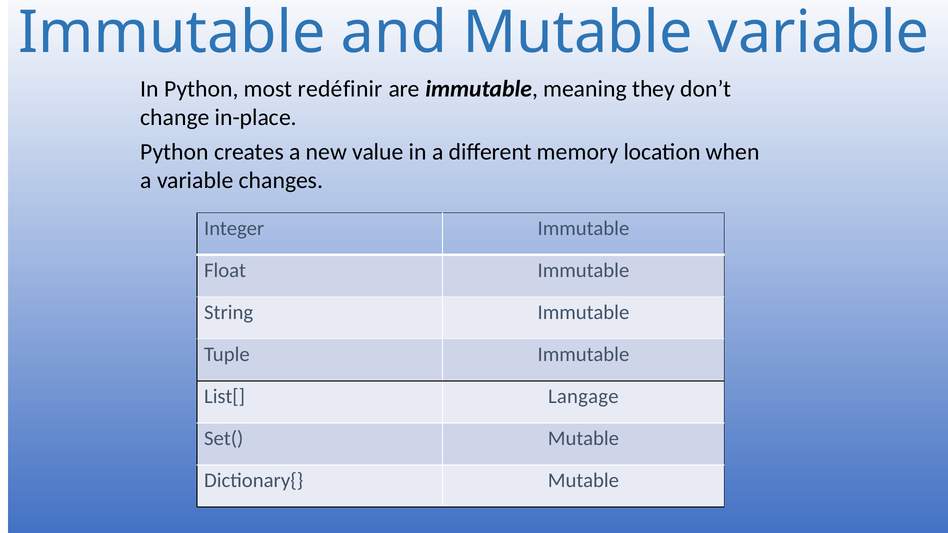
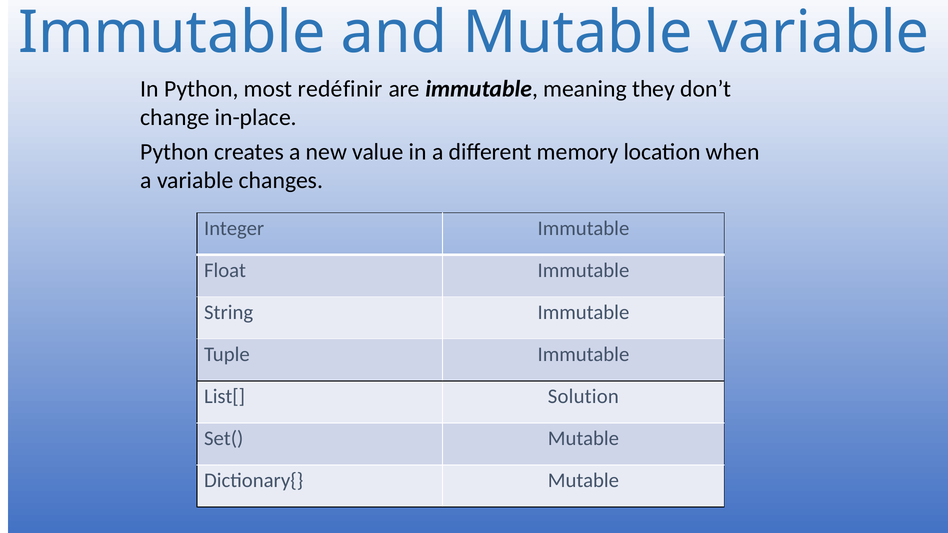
Langage: Langage -> Solution (583, 397)
